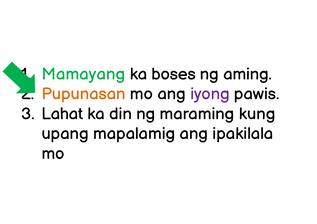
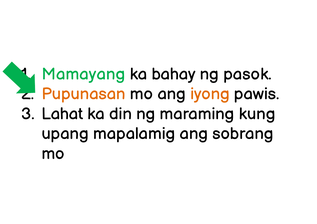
boses: boses -> bahay (174, 74)
aming: aming -> pasok (247, 74)
iyong colour: purple -> orange (210, 94)
ipakilala: ipakilala -> sobrang (243, 134)
